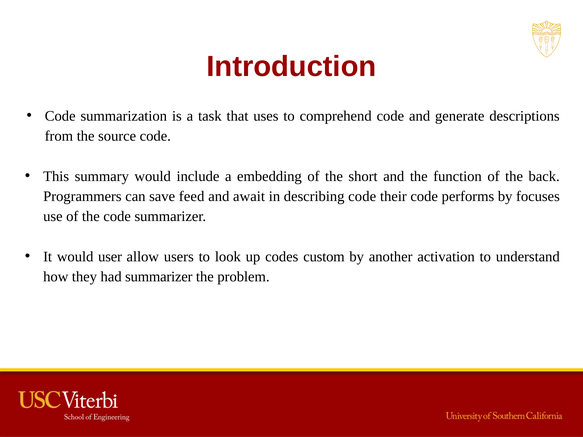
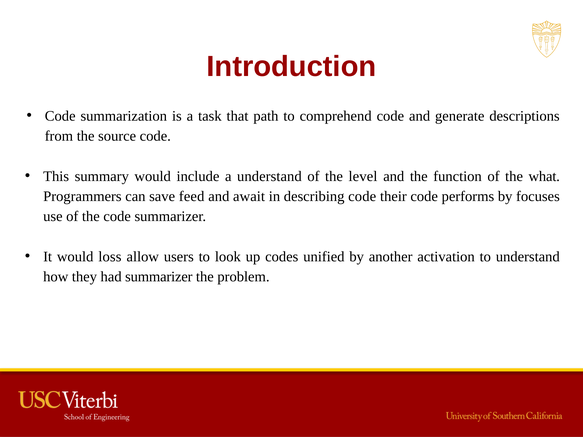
uses: uses -> path (266, 116)
a embedding: embedding -> understand (269, 176)
short: short -> level (363, 176)
back: back -> what (544, 176)
user: user -> loss (110, 257)
custom: custom -> unified (324, 257)
